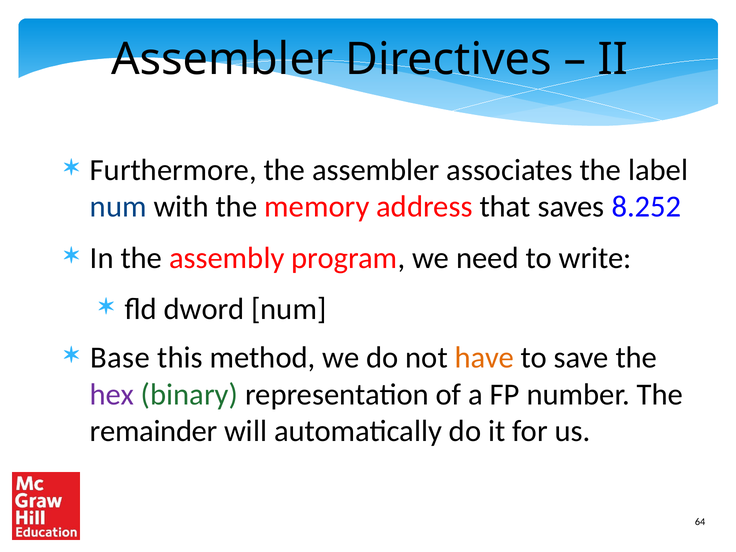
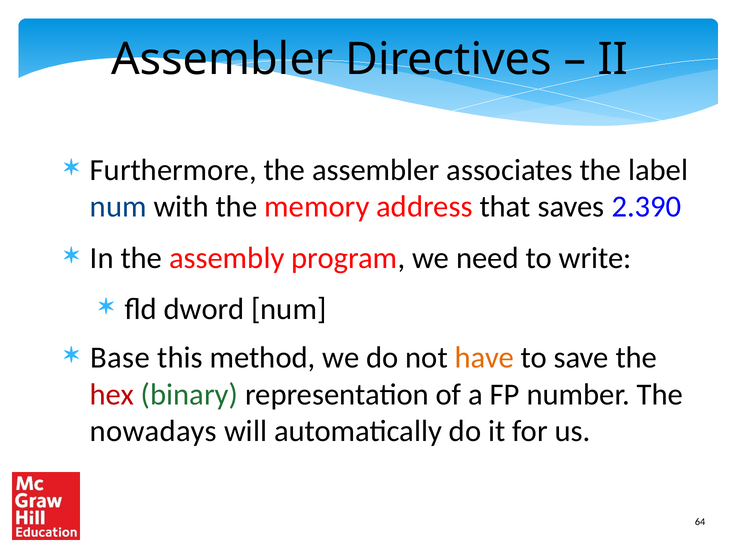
8.252: 8.252 -> 2.390 (646, 207)
hex colour: purple -> red (112, 394)
remainder: remainder -> nowadays (153, 431)
